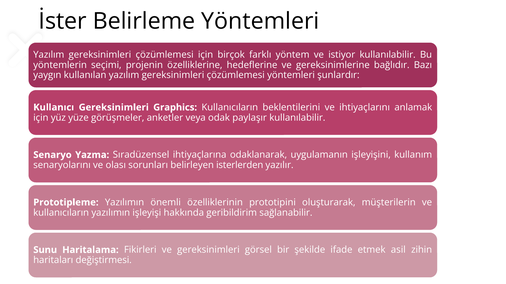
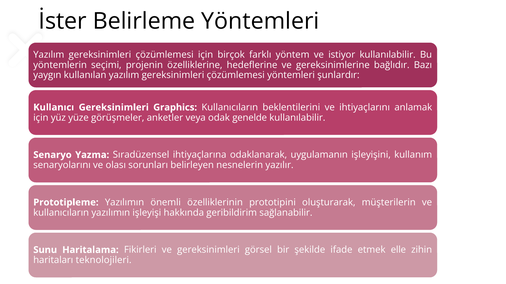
paylaşır: paylaşır -> genelde (250, 118)
isterlerden: isterlerden -> nesnelerin (240, 165)
asil: asil -> elle (398, 250)
değiştirmesi: değiştirmesi -> teknolojileri (104, 261)
